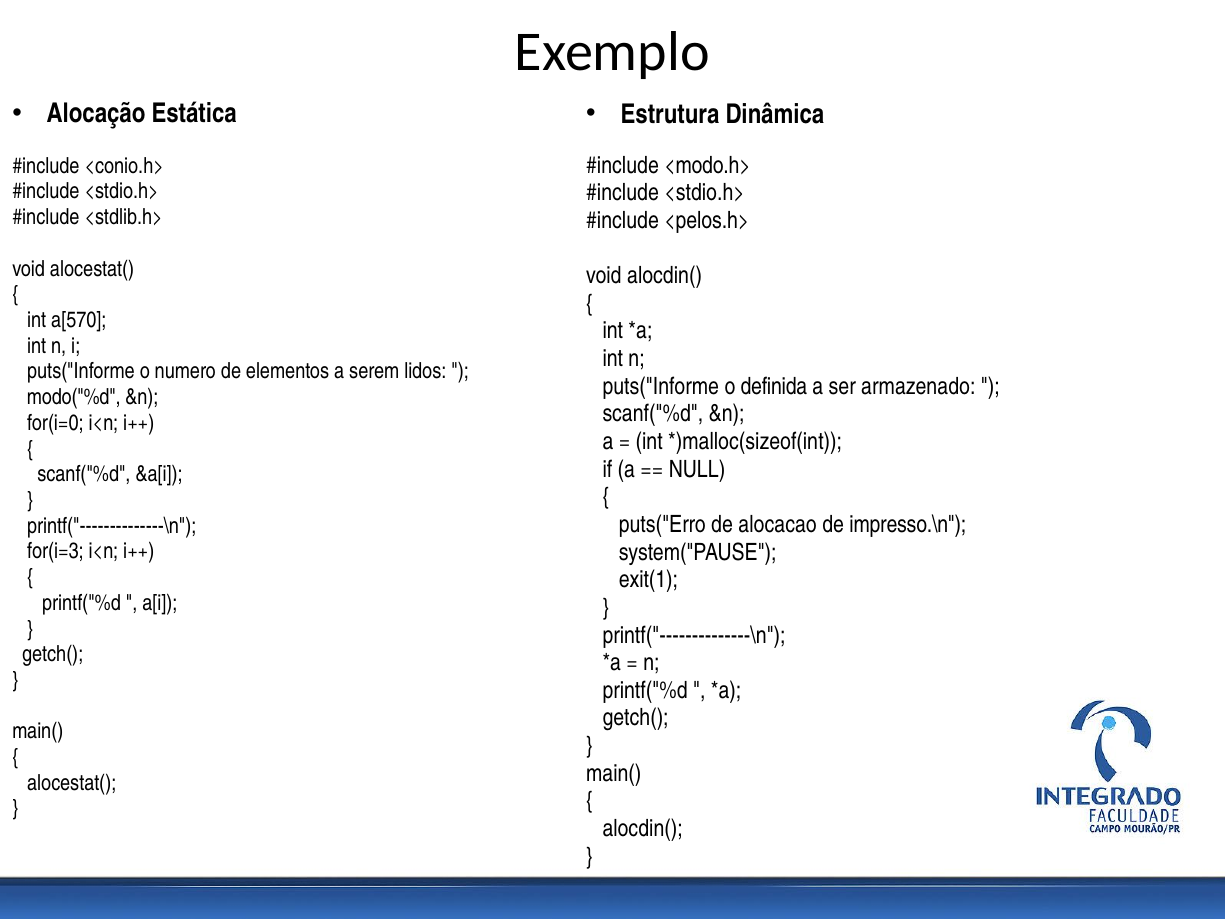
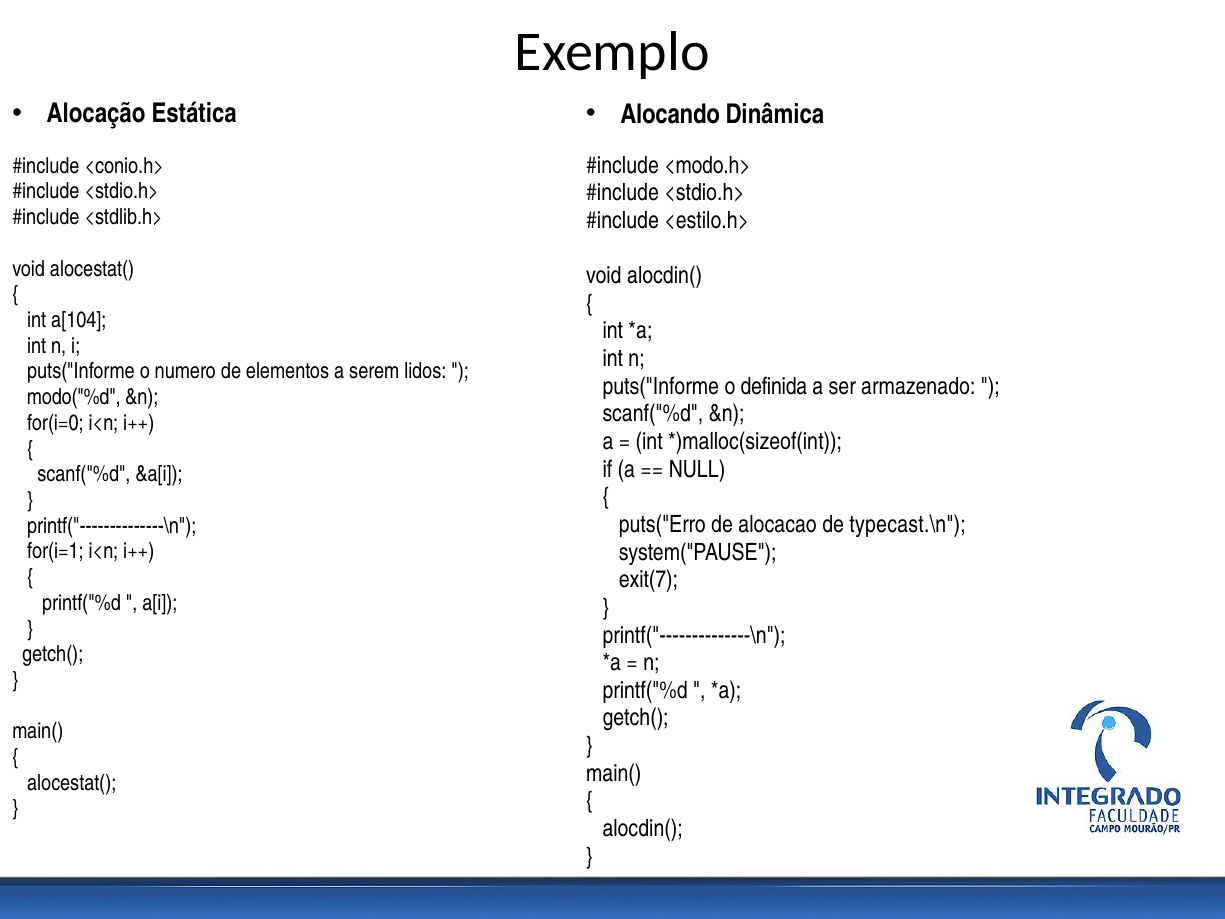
Estrutura: Estrutura -> Alocando (670, 114)
<pelos.h>: <pelos.h> -> <estilo.h> (707, 220)
a[570: a[570 -> a[104 (79, 320)
impresso.\n: impresso.\n -> typecast.\n (908, 524)
for(i=3: for(i=3 -> for(i=1 (55, 551)
exit(1: exit(1 -> exit(7 (648, 580)
